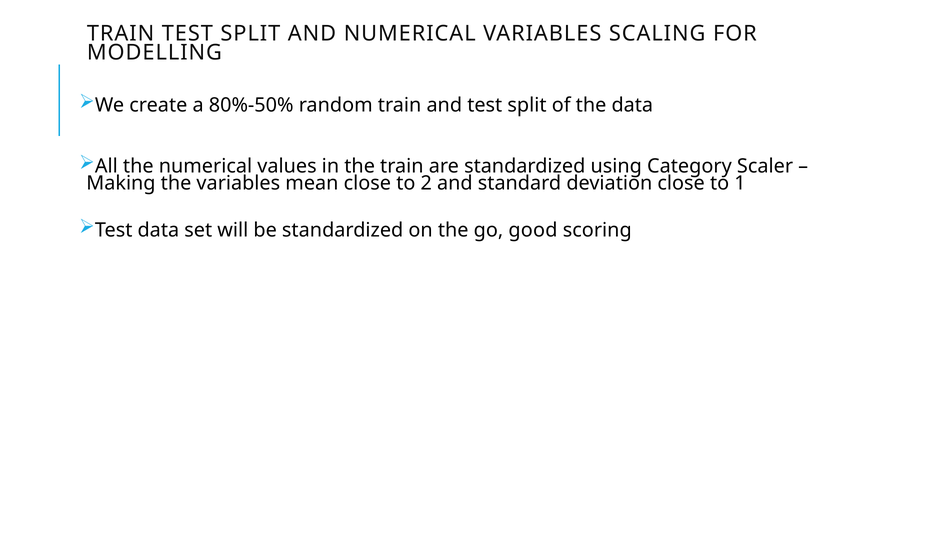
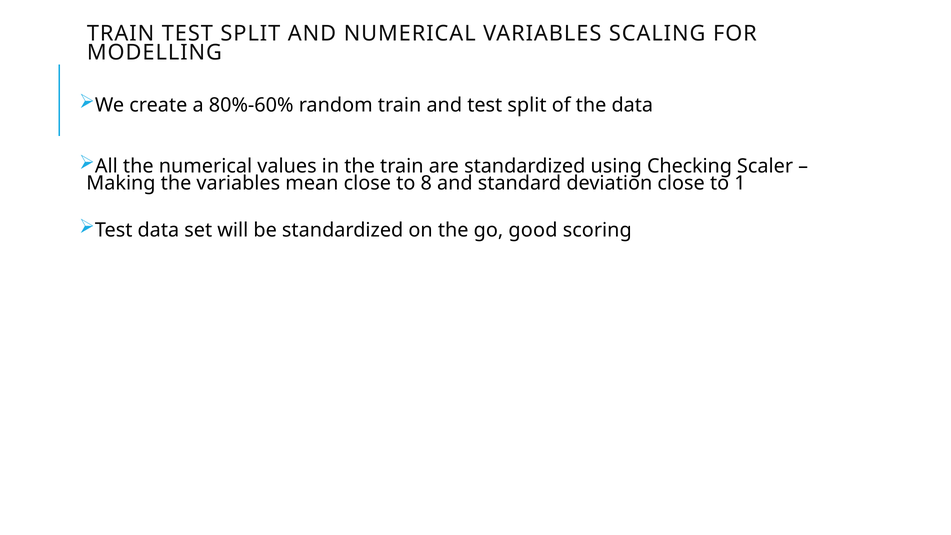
80%-50%: 80%-50% -> 80%-60% (251, 105)
Category: Category -> Checking (690, 166)
2: 2 -> 8 (426, 183)
